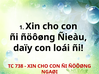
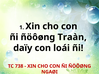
Ñieàu: Ñieàu -> Traàn (72, 37)
